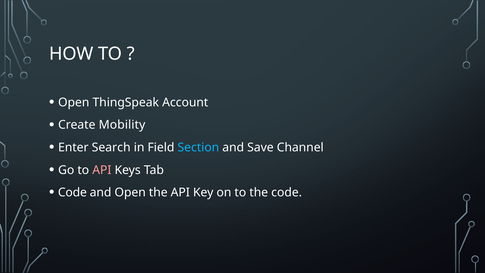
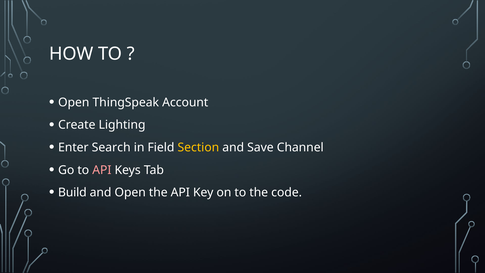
Mobility: Mobility -> Lighting (122, 125)
Section colour: light blue -> yellow (198, 147)
Code: Code -> Build (72, 192)
